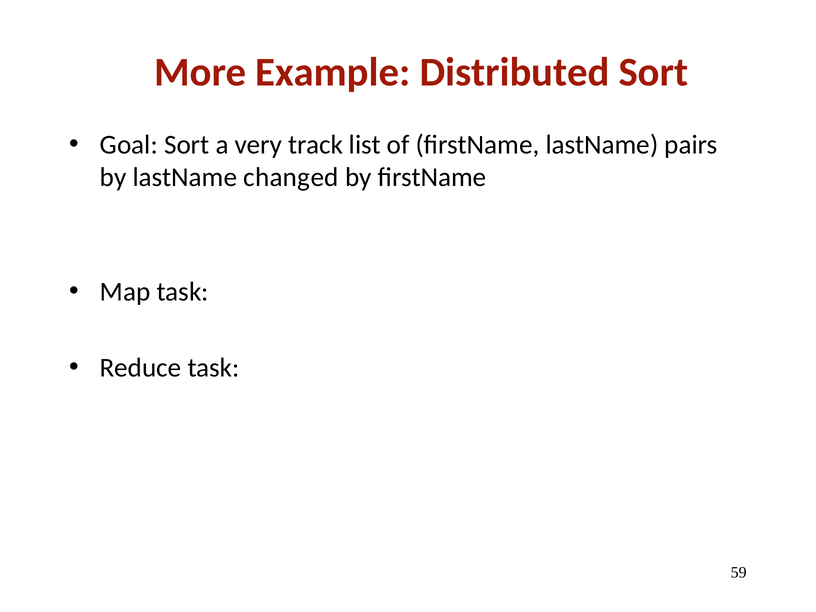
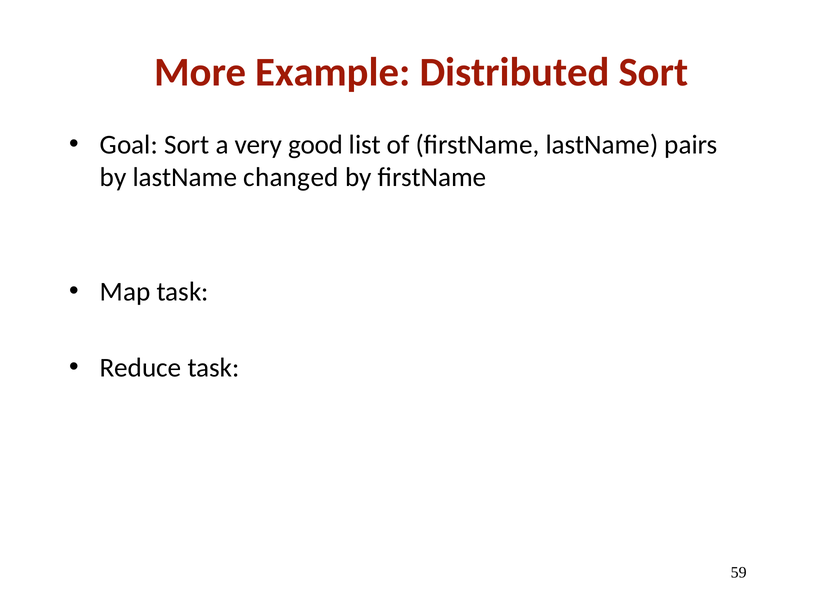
track: track -> good (316, 145)
